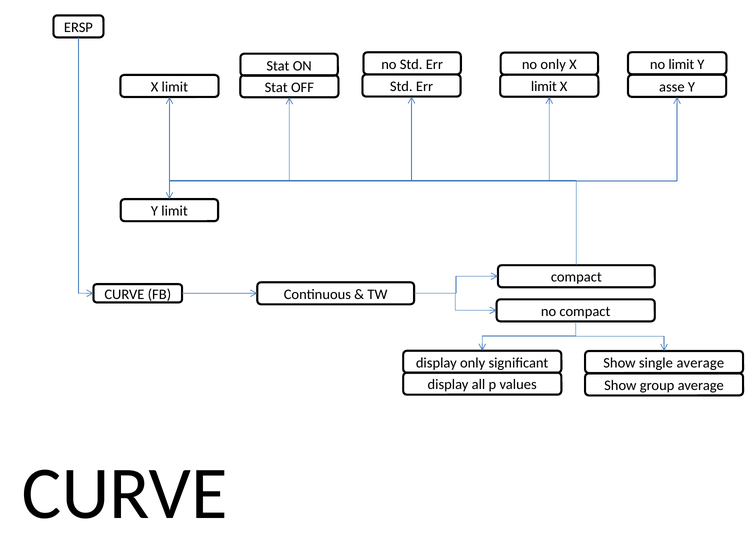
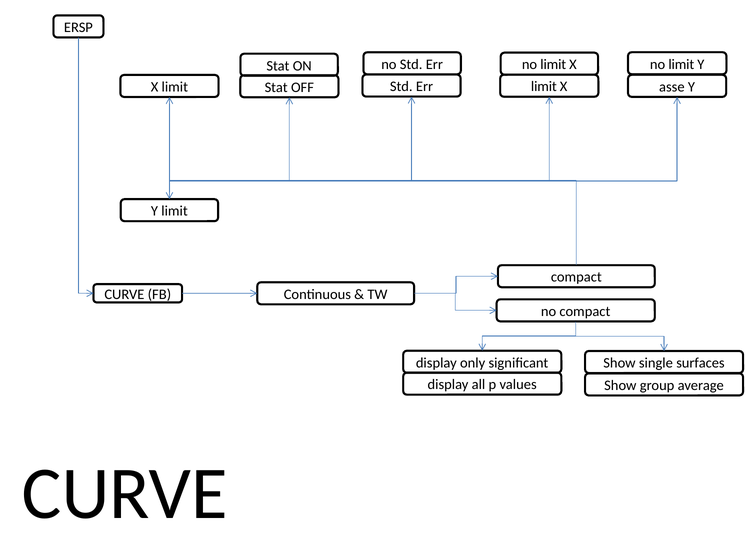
only: only -> limit (553, 65)
single average: average -> surfaces (700, 363)
